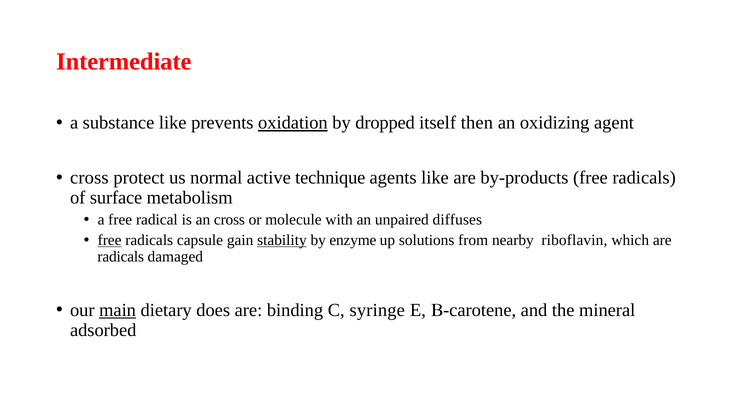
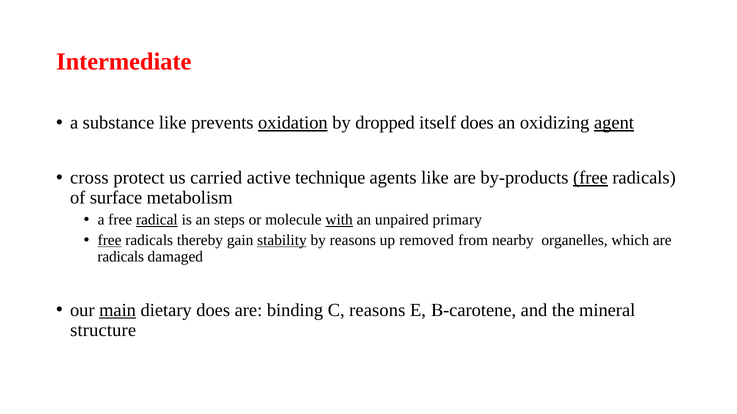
itself then: then -> does (477, 123)
agent underline: none -> present (614, 123)
normal: normal -> carried (216, 178)
free underline: none -> present (590, 178)
radical underline: none -> present (157, 220)
an cross: cross -> steps (229, 220)
with underline: none -> present (339, 220)
diffuses: diffuses -> primary (457, 220)
capsule: capsule -> thereby (200, 240)
by enzyme: enzyme -> reasons (353, 240)
solutions: solutions -> removed (427, 240)
riboflavin: riboflavin -> organelles (575, 240)
C syringe: syringe -> reasons (377, 311)
adsorbed: adsorbed -> structure (103, 330)
